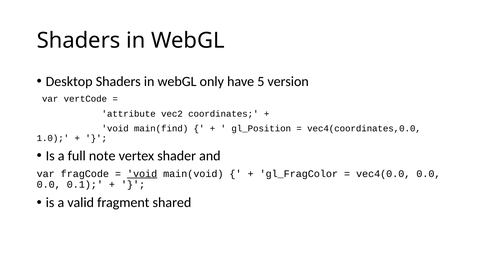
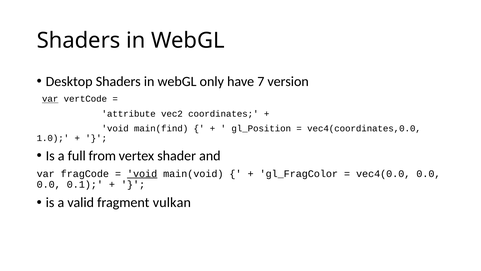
5: 5 -> 7 (261, 81)
var underline: none -> present (50, 99)
note: note -> from (102, 155)
shared: shared -> vulkan (172, 202)
